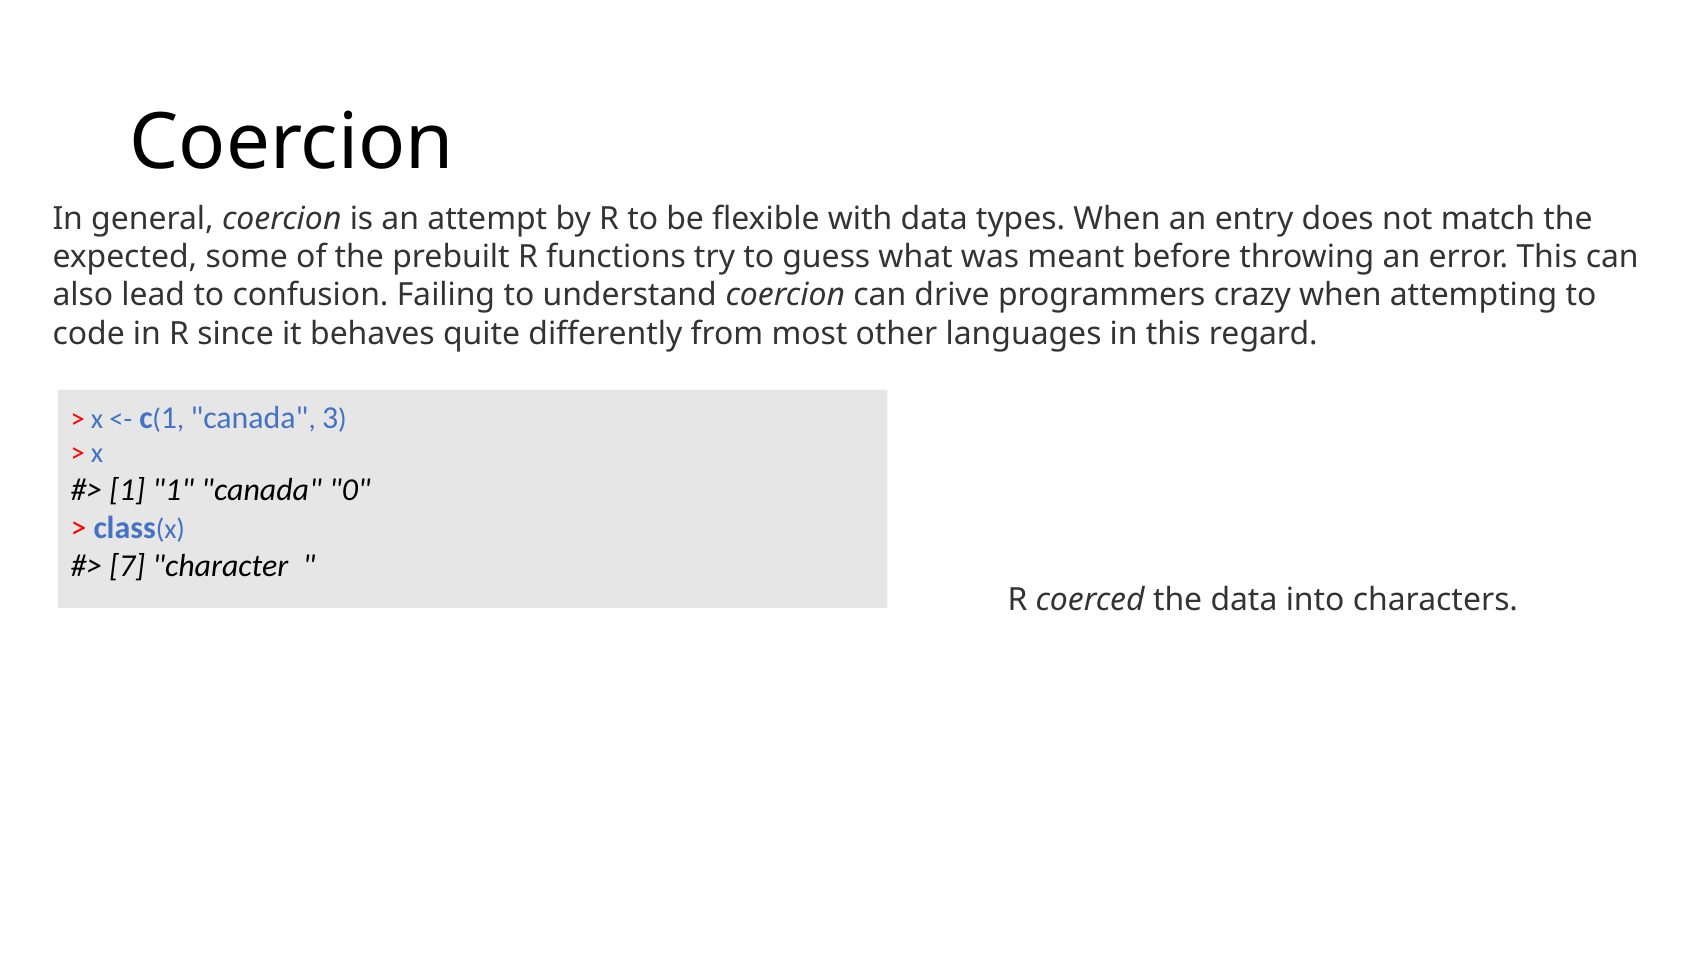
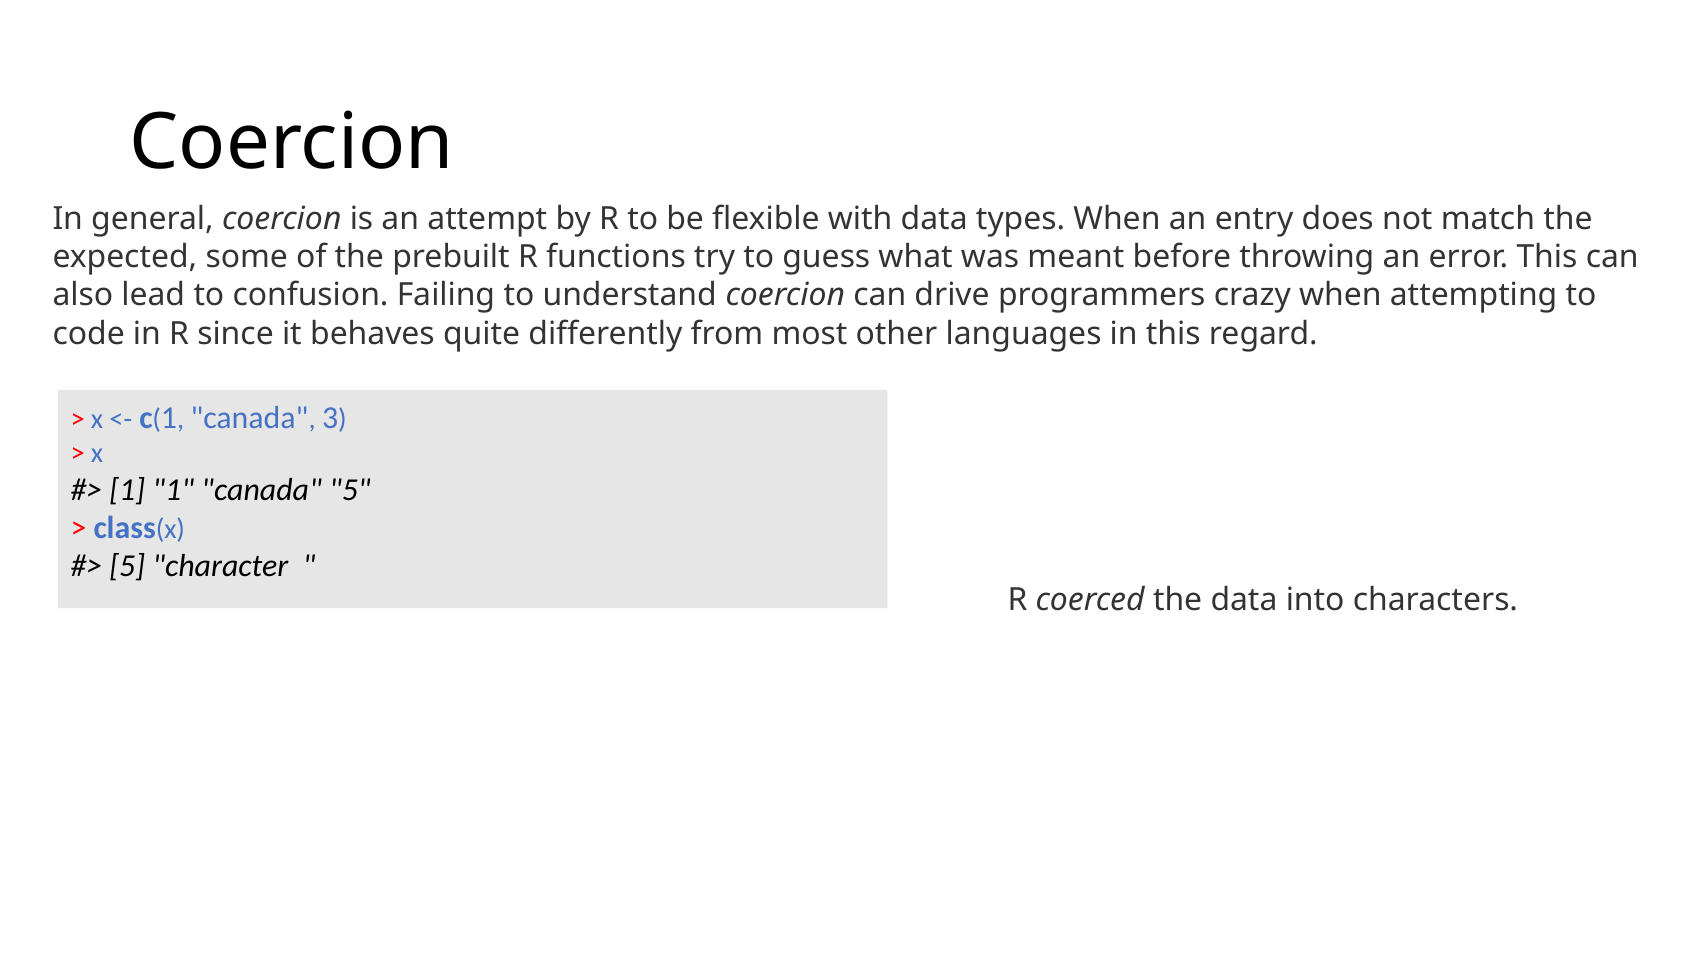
canada 0: 0 -> 5 (350, 490)
7: 7 -> 5 (127, 567)
